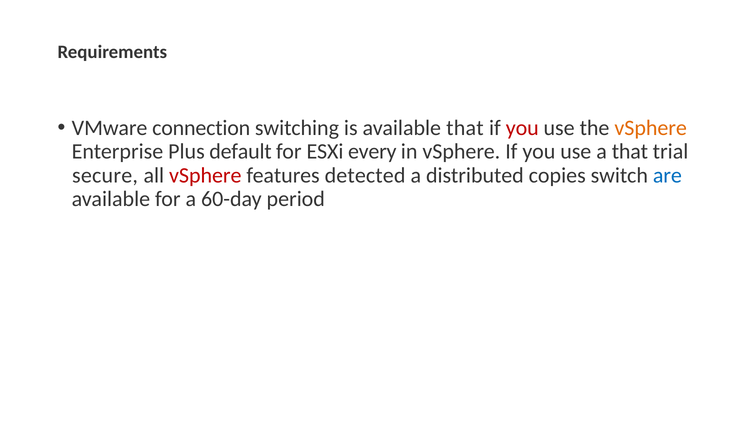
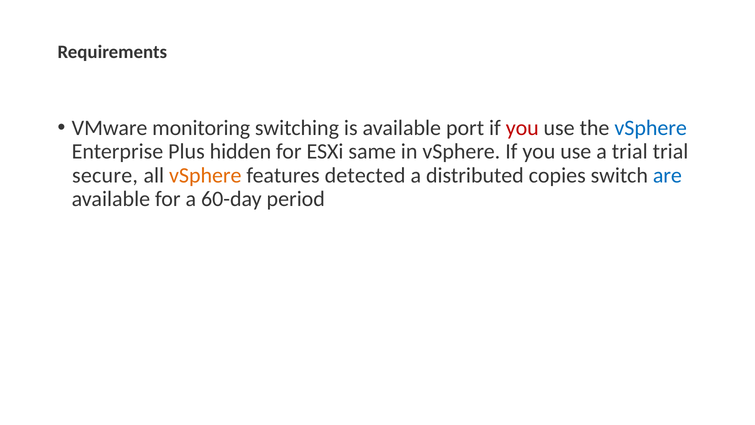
connection: connection -> monitoring (201, 128)
available that: that -> port (465, 128)
vSphere colour: orange -> blue (651, 128)
default: default -> hidden (240, 151)
every: every -> same (372, 151)
a that: that -> trial (630, 151)
vSphere colour: red -> orange (205, 175)
